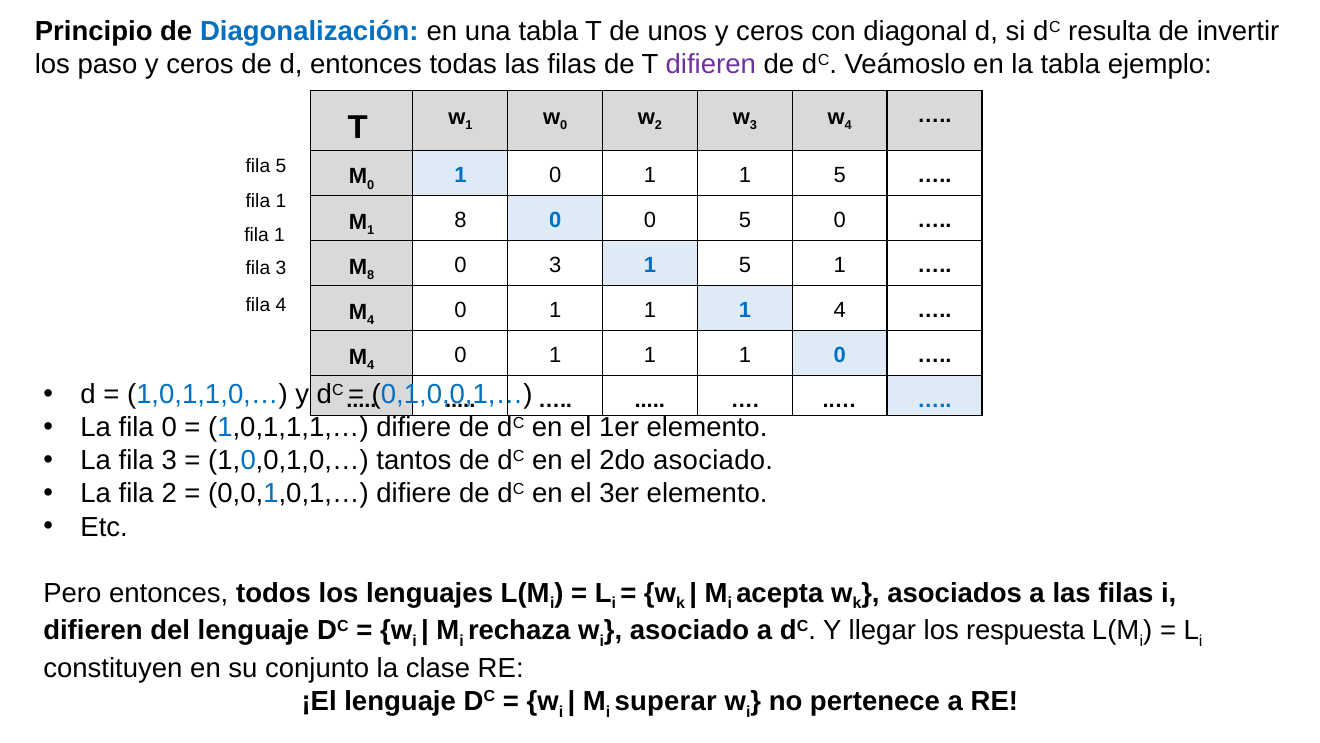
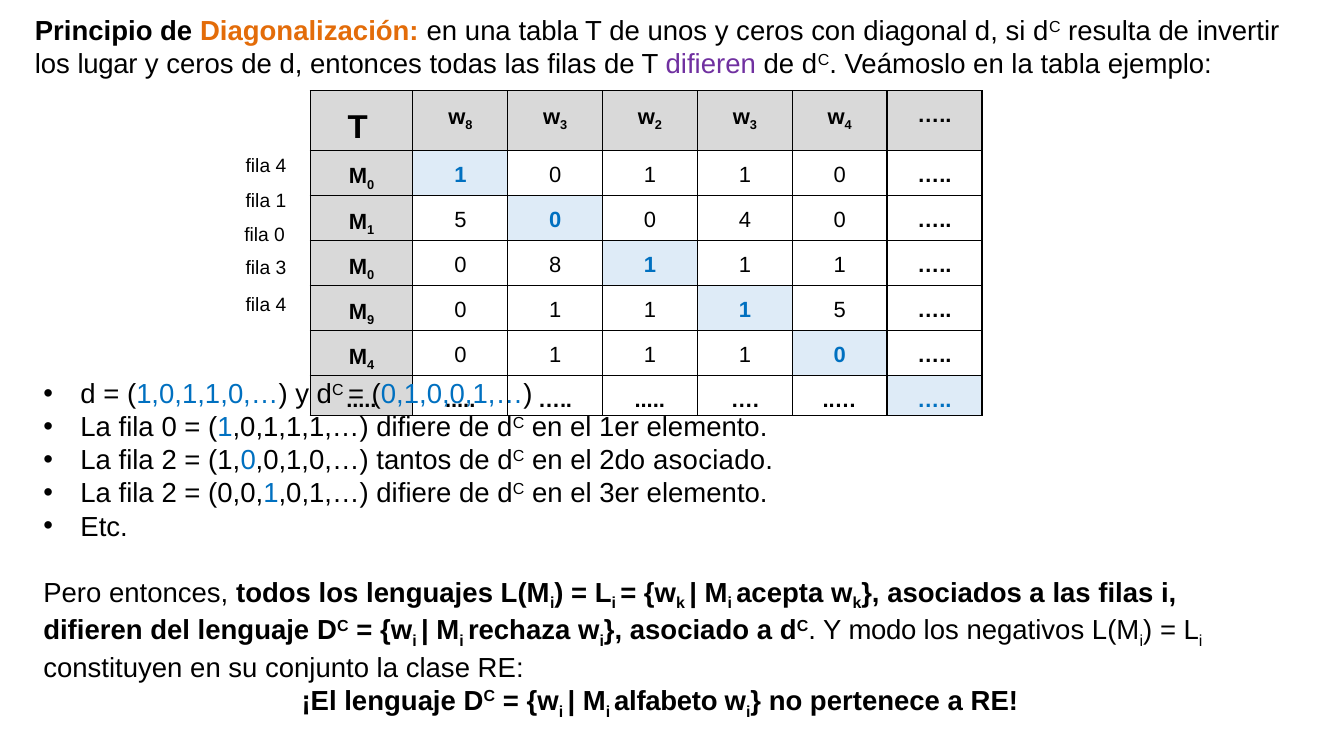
Diagonalización colour: blue -> orange (309, 31)
paso: paso -> lugar (108, 64)
1: 1 -> 8 (469, 126)
0: 0 -> 3 (564, 126)
5: 5 -> 4 (281, 166)
0 1 1 5: 5 -> 0 (840, 175)
8: 8 -> 5 (460, 220)
0 5: 5 -> 4 (745, 220)
1: 1 -> 0 (280, 235)
8: 8 -> 0 (371, 275)
0 3: 3 -> 8 (555, 265)
5: 5 -> 1 (745, 265)
4: 4 -> 9 (371, 320)
1 1 4: 4 -> 5 (840, 310)
3: 3 -> 2 (169, 461)
llegar: llegar -> modo (883, 630)
respuesta: respuesta -> negativos (1025, 630)
superar: superar -> alfabeto (666, 701)
